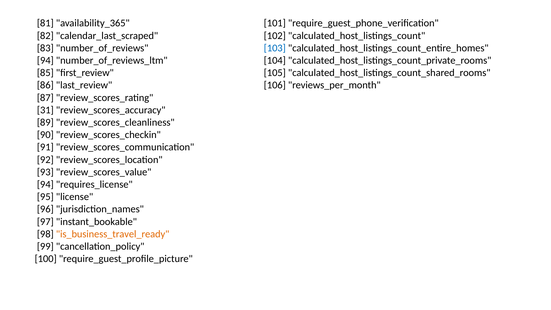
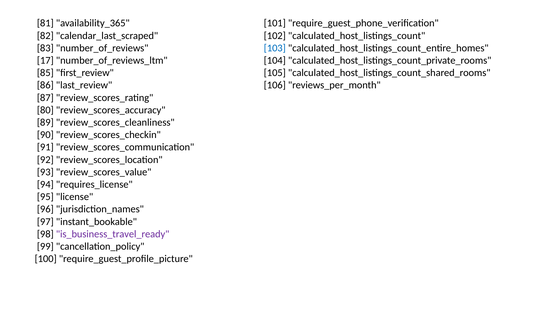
94: 94 -> 17 (45, 60)
31: 31 -> 80 (45, 110)
is_business_travel_ready colour: orange -> purple (113, 234)
